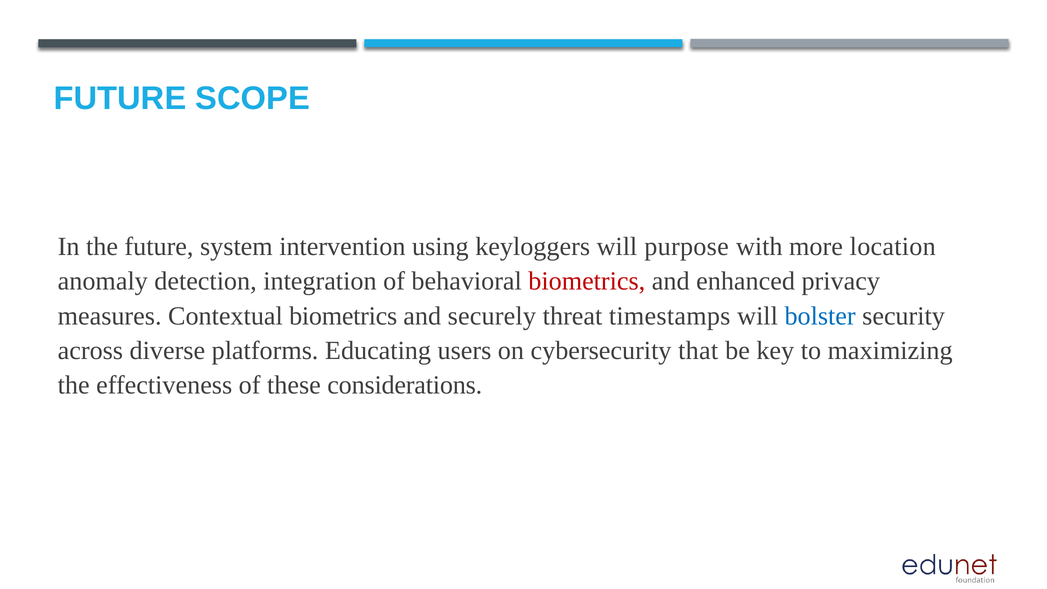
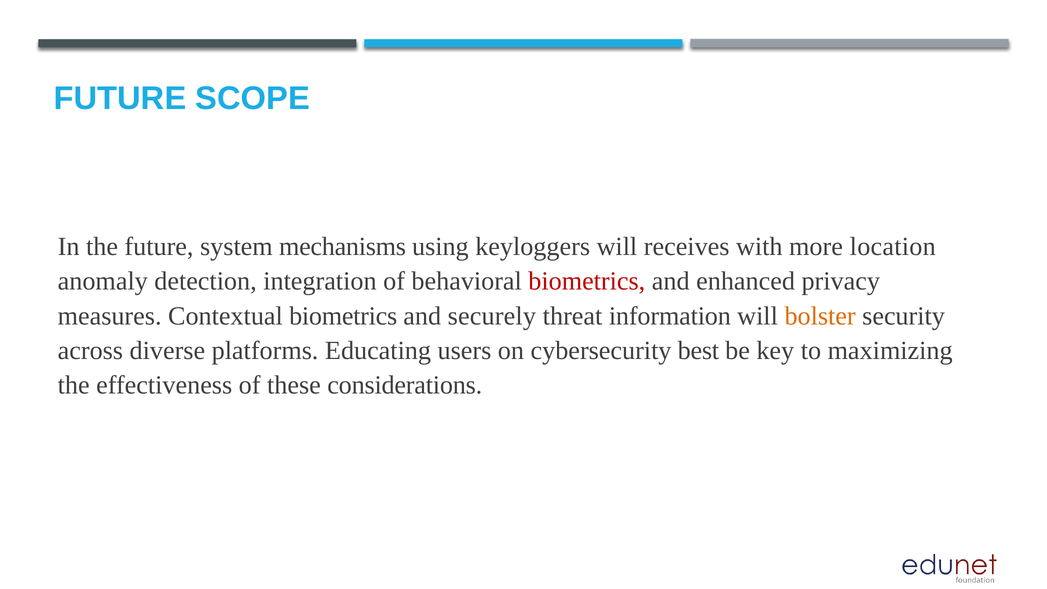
intervention: intervention -> mechanisms (343, 247)
purpose: purpose -> receives (687, 247)
timestamps: timestamps -> information (670, 316)
bolster colour: blue -> orange (820, 316)
that: that -> best (698, 350)
